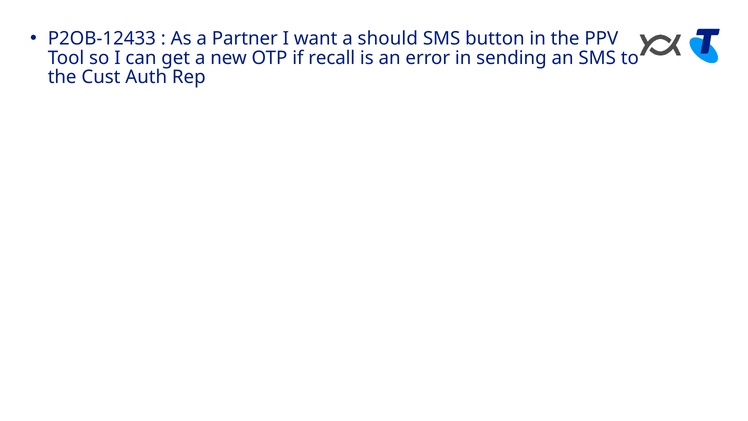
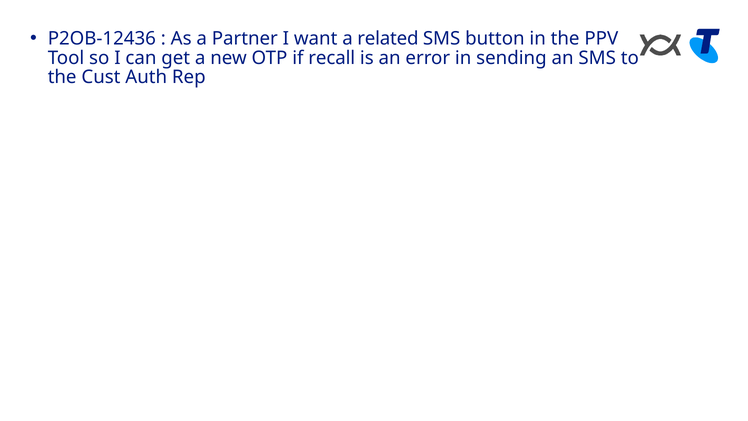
P2OB-12433: P2OB-12433 -> P2OB-12436 (102, 39)
should: should -> related (388, 39)
